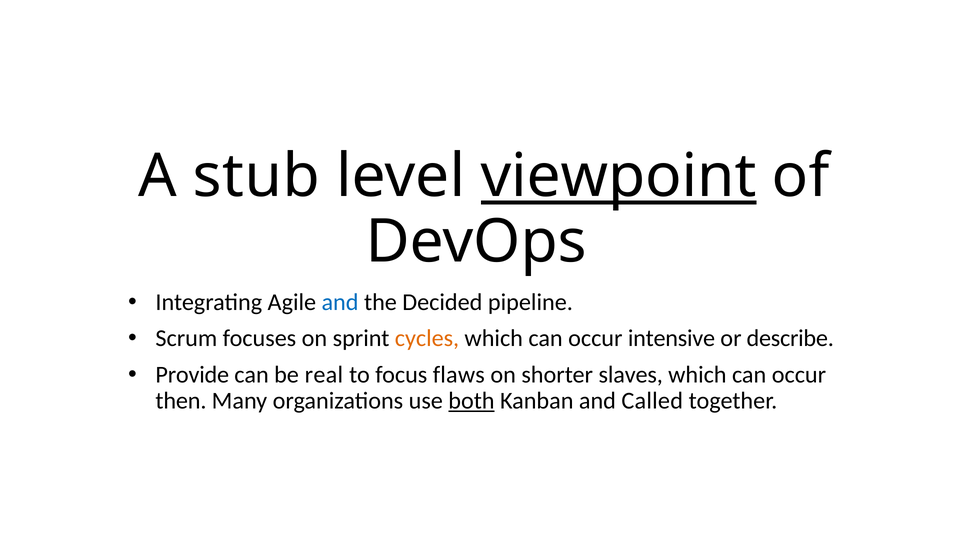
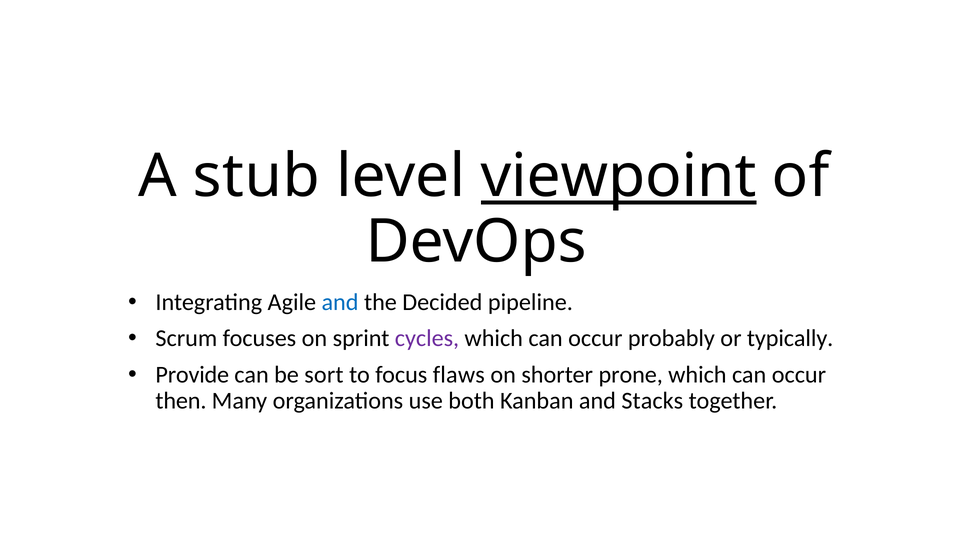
cycles colour: orange -> purple (427, 339)
intensive: intensive -> probably (671, 339)
describe: describe -> typically (790, 339)
real: real -> sort (324, 375)
slaves: slaves -> prone (631, 375)
both underline: present -> none (471, 401)
Called: Called -> Stacks (652, 401)
